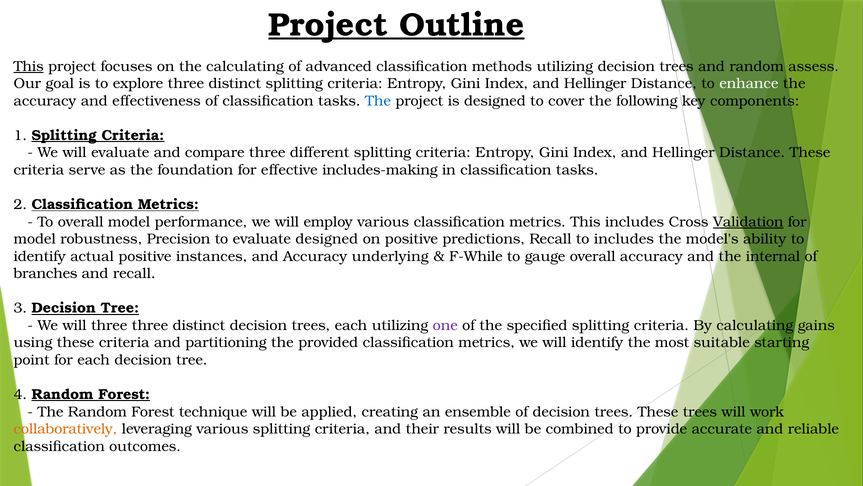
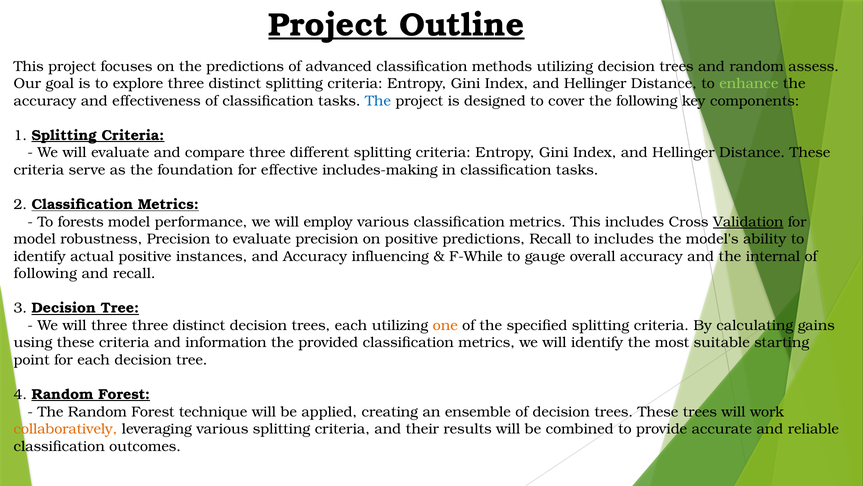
This underline: present -> none (29, 66)
the calculating: calculating -> predictions (245, 66)
enhance colour: white -> light green (749, 84)
To overall: overall -> forests (81, 222)
evaluate designed: designed -> precision (327, 239)
underlying: underlying -> influencing (390, 256)
branches: branches -> following (45, 273)
one colour: purple -> orange (445, 325)
partitioning: partitioning -> information (226, 342)
